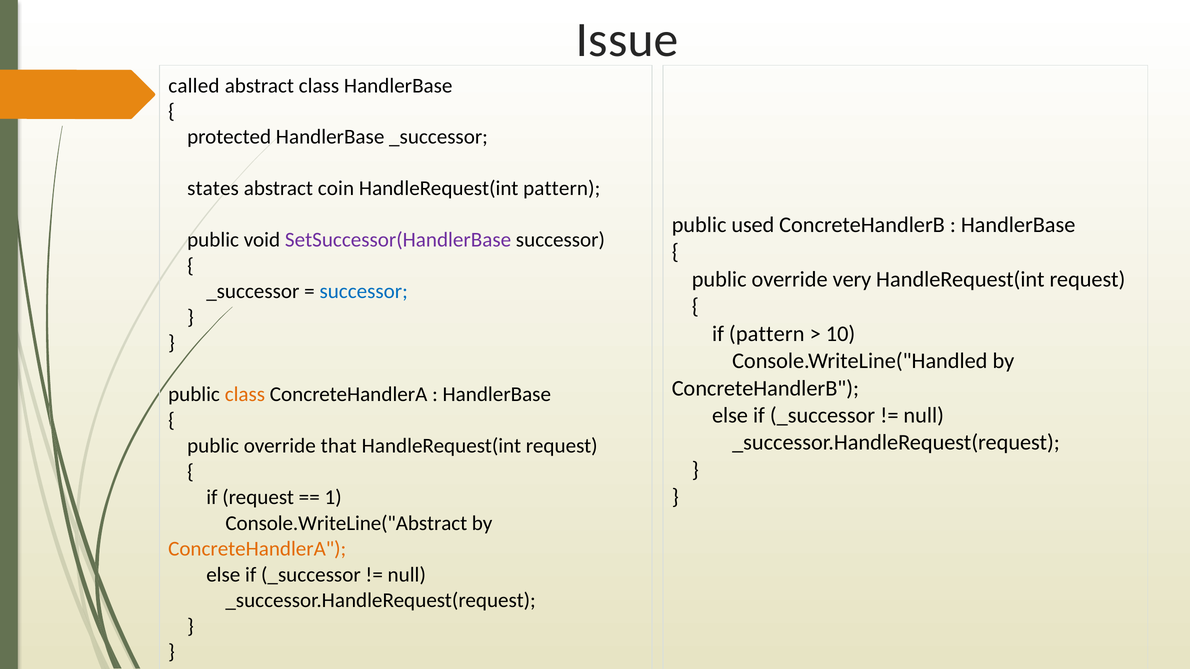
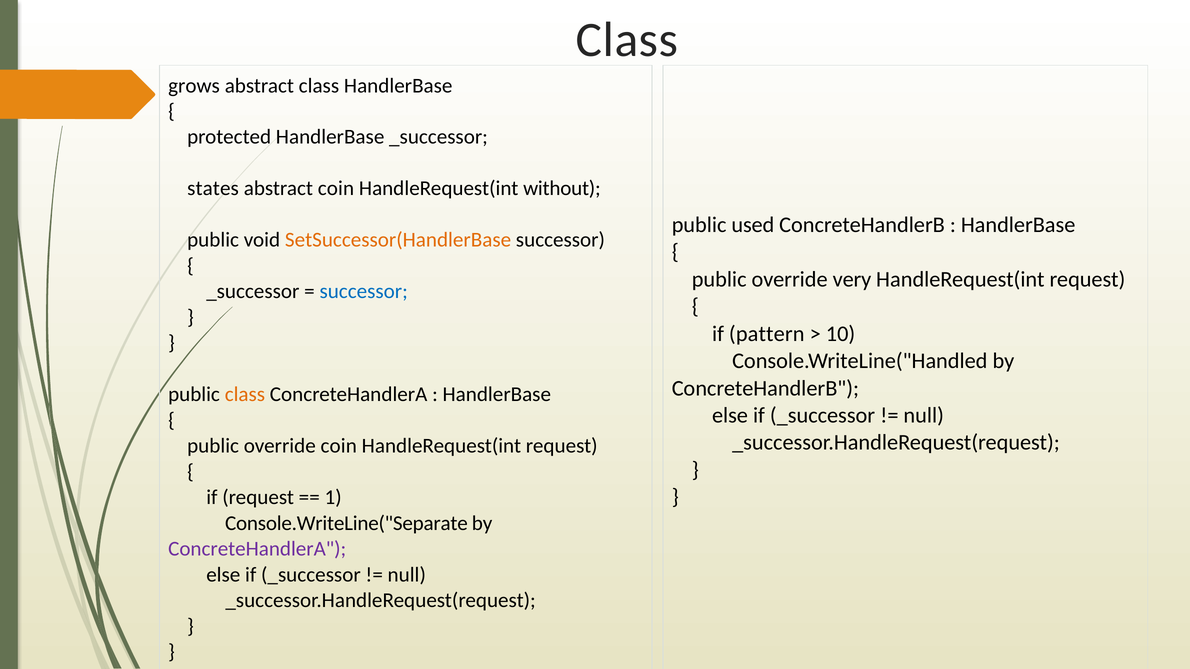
Issue: Issue -> Class (627, 40)
called: called -> grows (194, 86)
HandleRequest(int pattern: pattern -> without (562, 189)
SetSuccessor(HandlerBase colour: purple -> orange (398, 240)
override that: that -> coin (339, 446)
Console.WriteLine("Abstract: Console.WriteLine("Abstract -> Console.WriteLine("Separate (346, 523)
ConcreteHandlerA colour: orange -> purple (257, 549)
